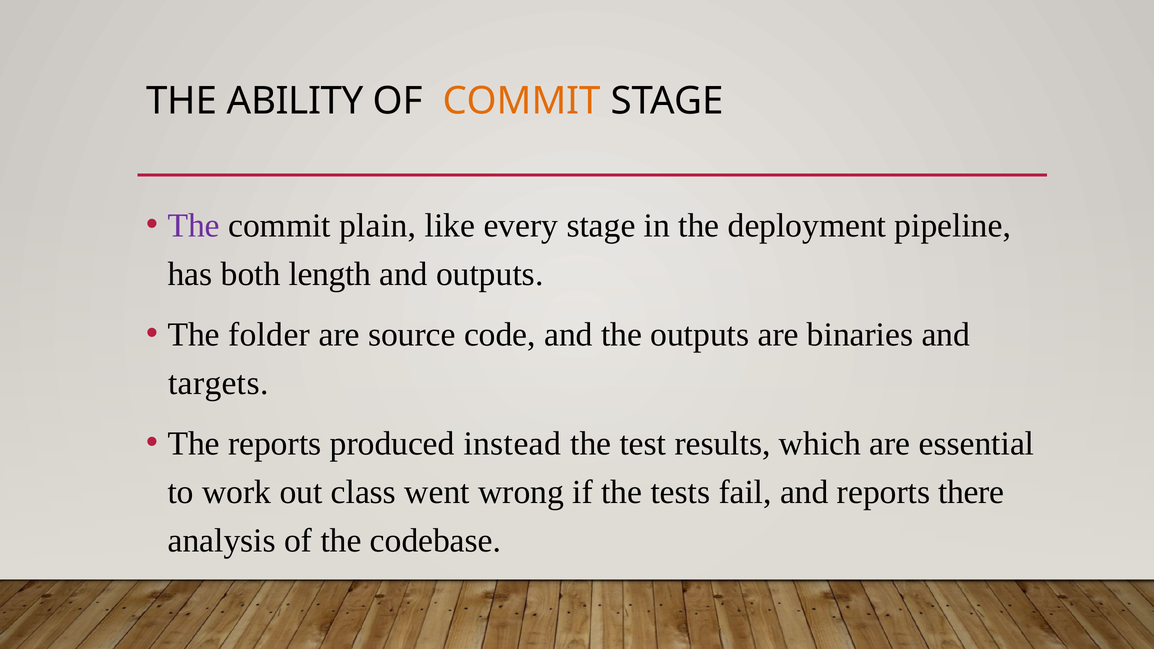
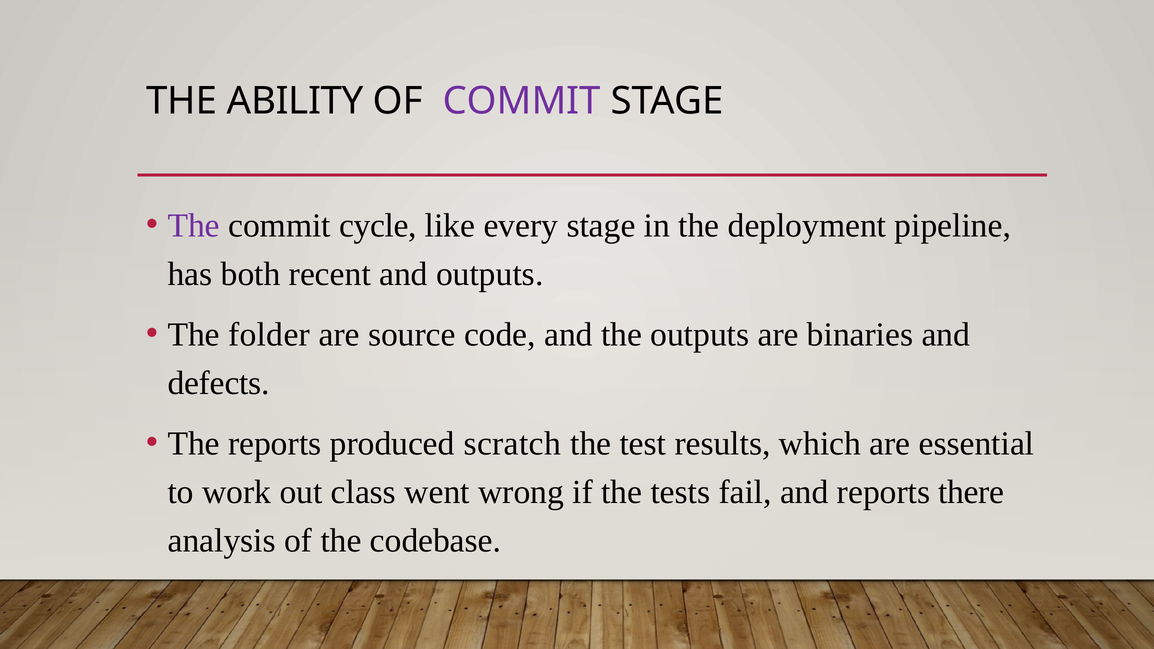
COMMIT colour: orange -> purple (522, 101)
plain: plain -> cycle (378, 226)
length: length -> recent (330, 274)
targets: targets -> defects (219, 383)
instead: instead -> scratch (512, 444)
